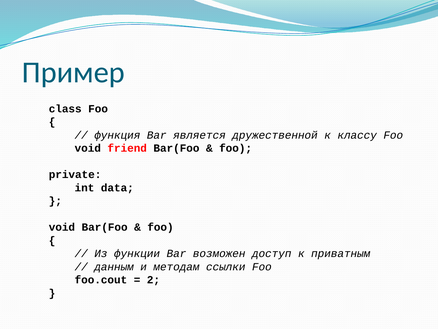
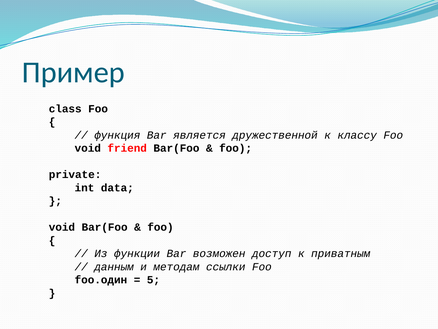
foo.cout: foo.cout -> foo.один (101, 280)
2: 2 -> 5 (153, 280)
